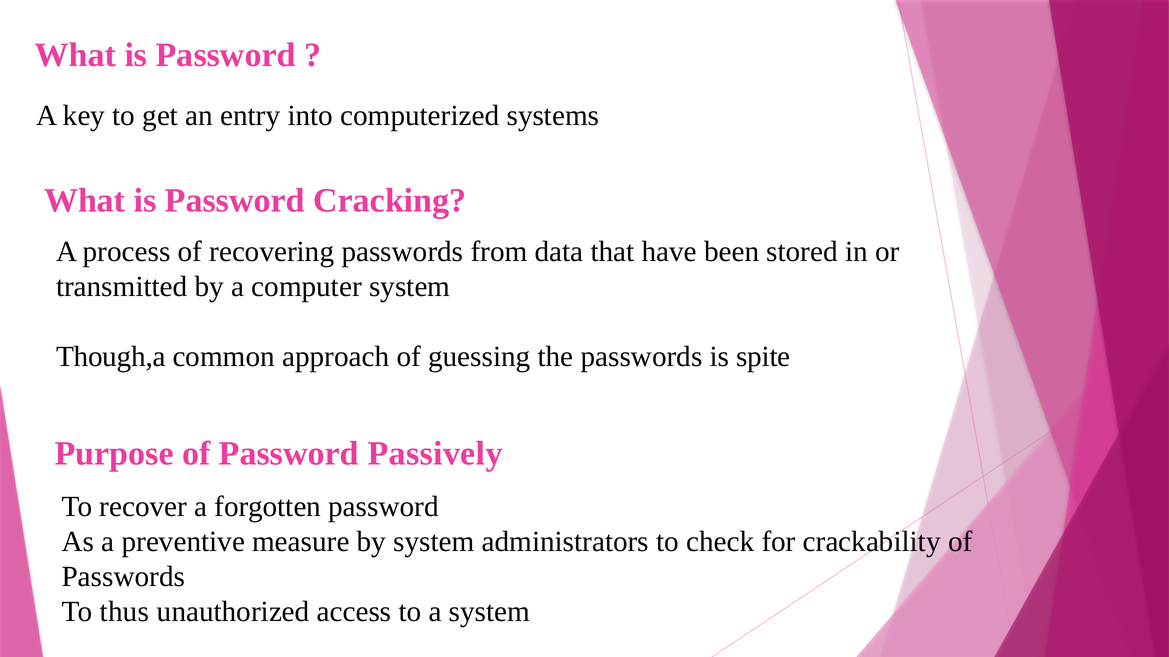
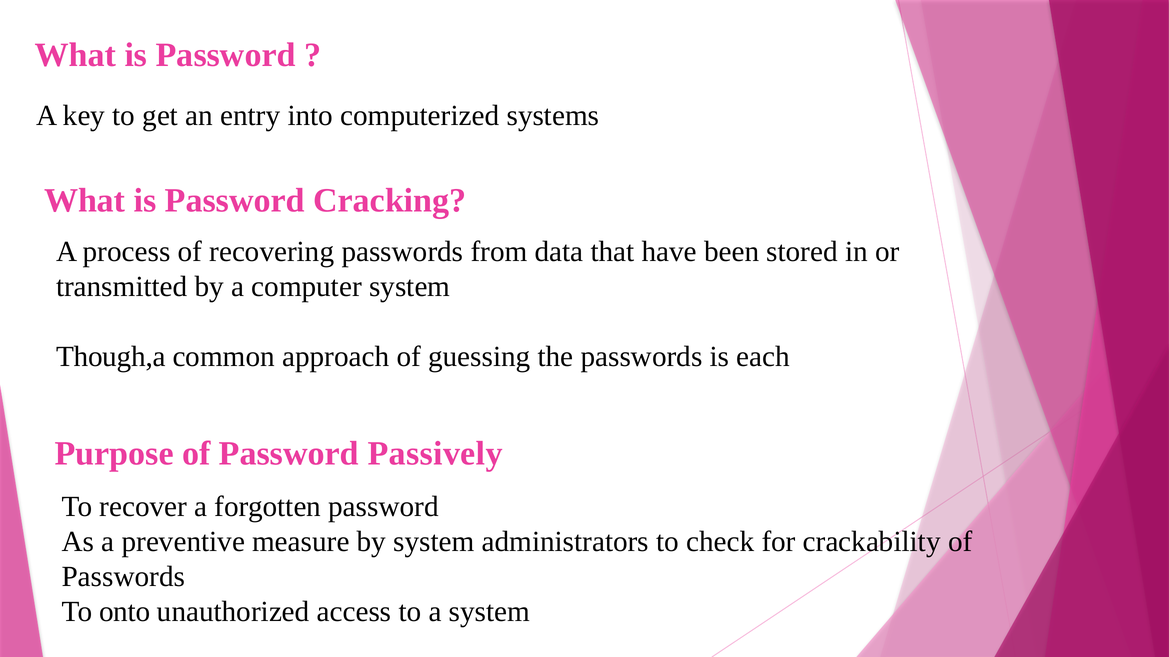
spite: spite -> each (763, 357)
thus: thus -> onto (125, 612)
